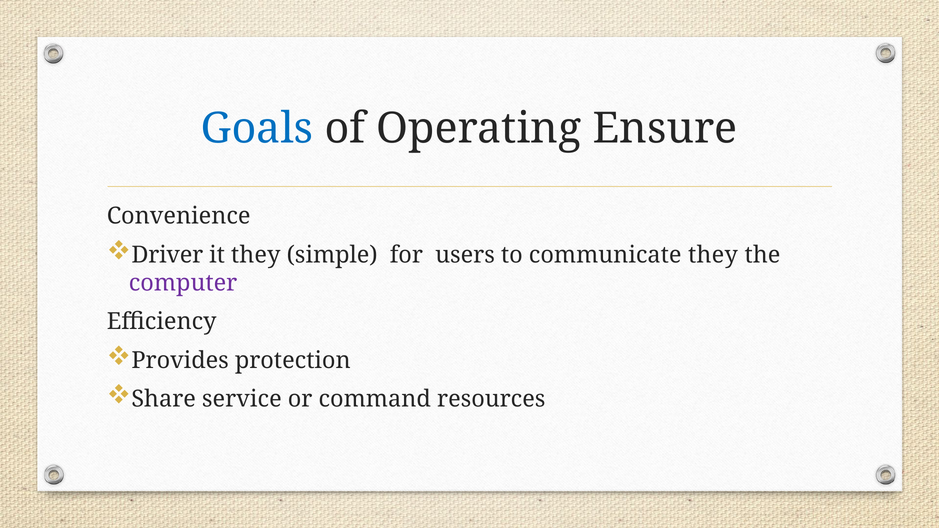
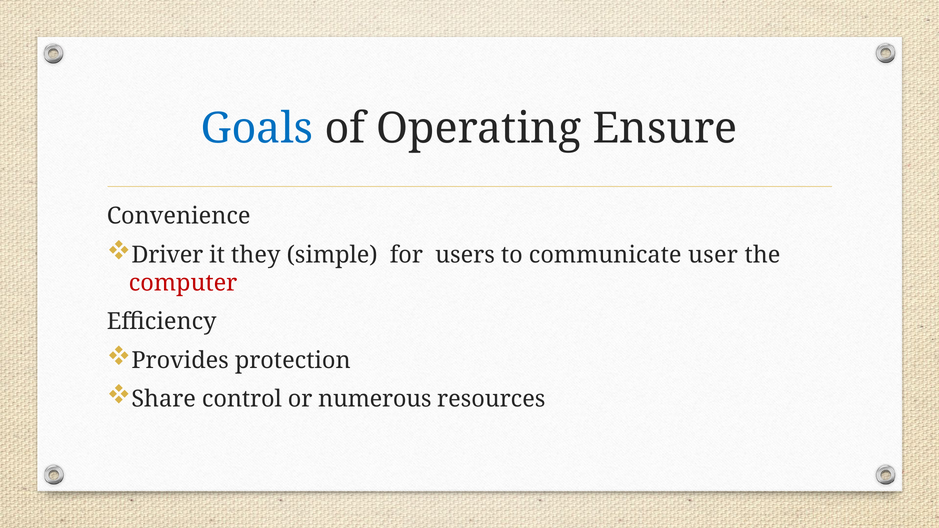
communicate they: they -> user (713, 255)
computer colour: purple -> red (183, 283)
service: service -> control (242, 399)
command: command -> numerous (375, 399)
